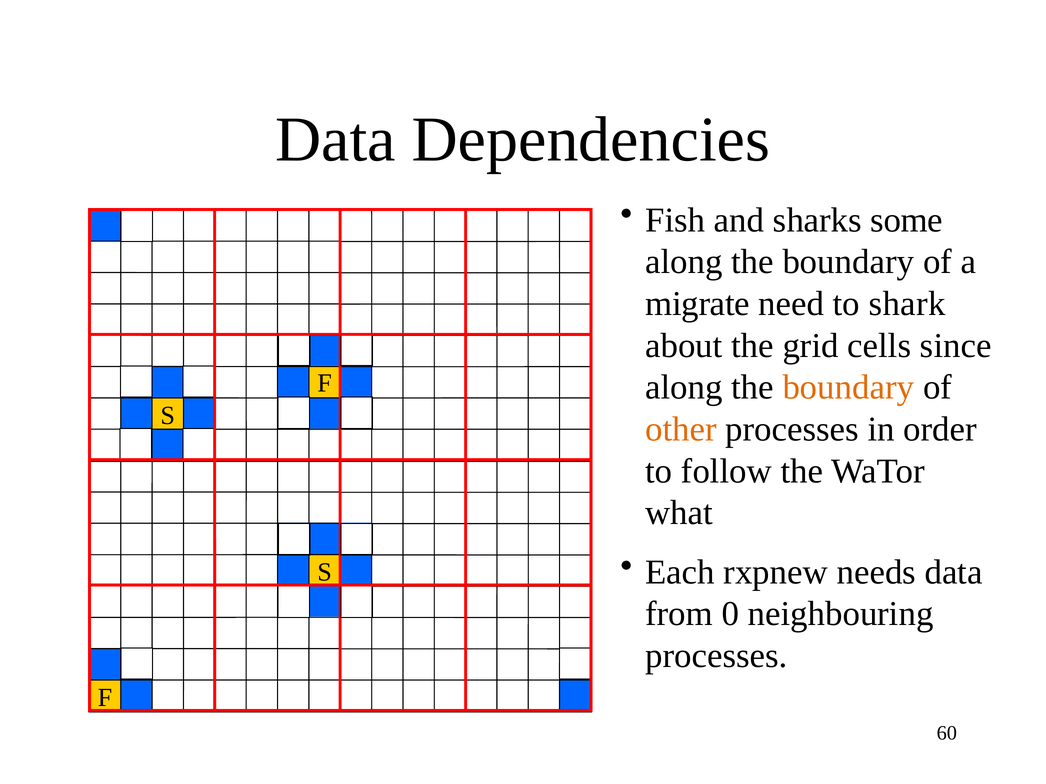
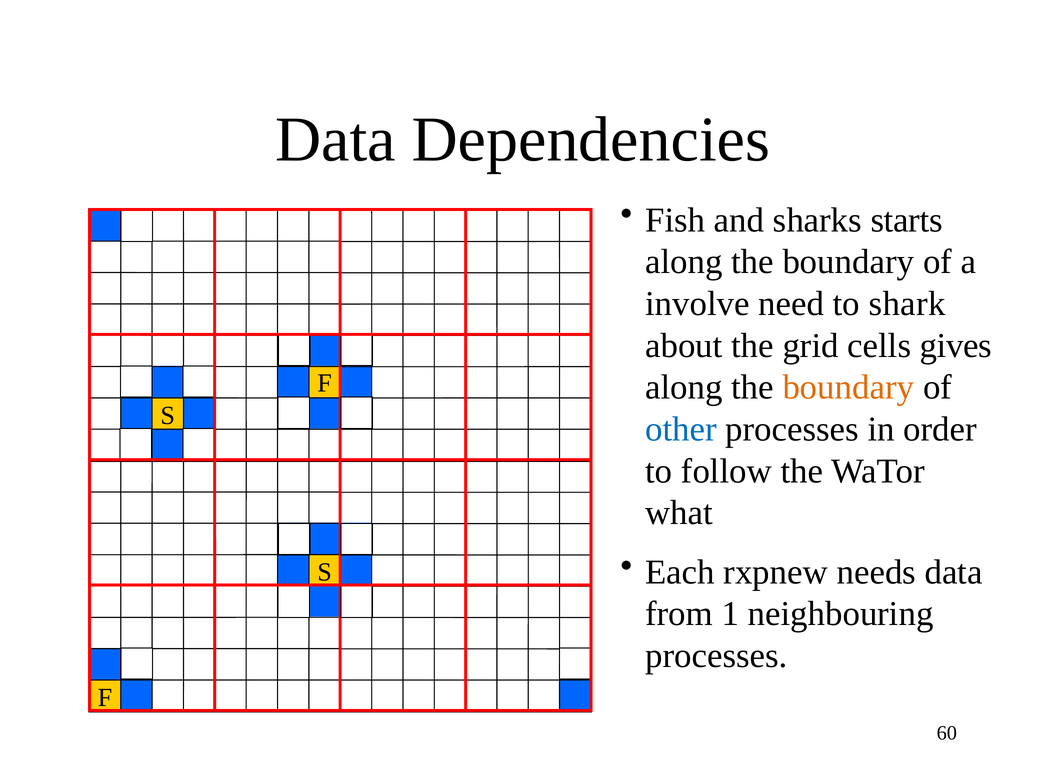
some: some -> starts (907, 220)
migrate: migrate -> involve (697, 304)
since: since -> gives (956, 346)
other colour: orange -> blue (681, 429)
0: 0 -> 1 (730, 614)
